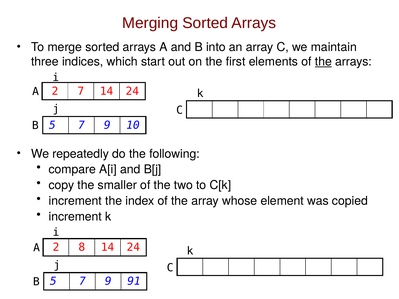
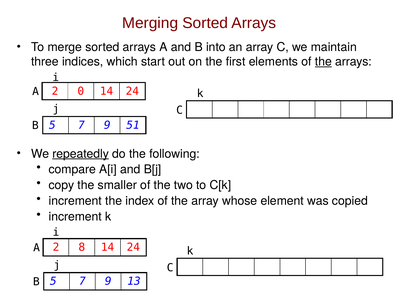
2 7: 7 -> 0 (81, 91)
10: 10 -> 51 (133, 125)
repeatedly underline: none -> present (81, 154)
91: 91 -> 13 (134, 281)
